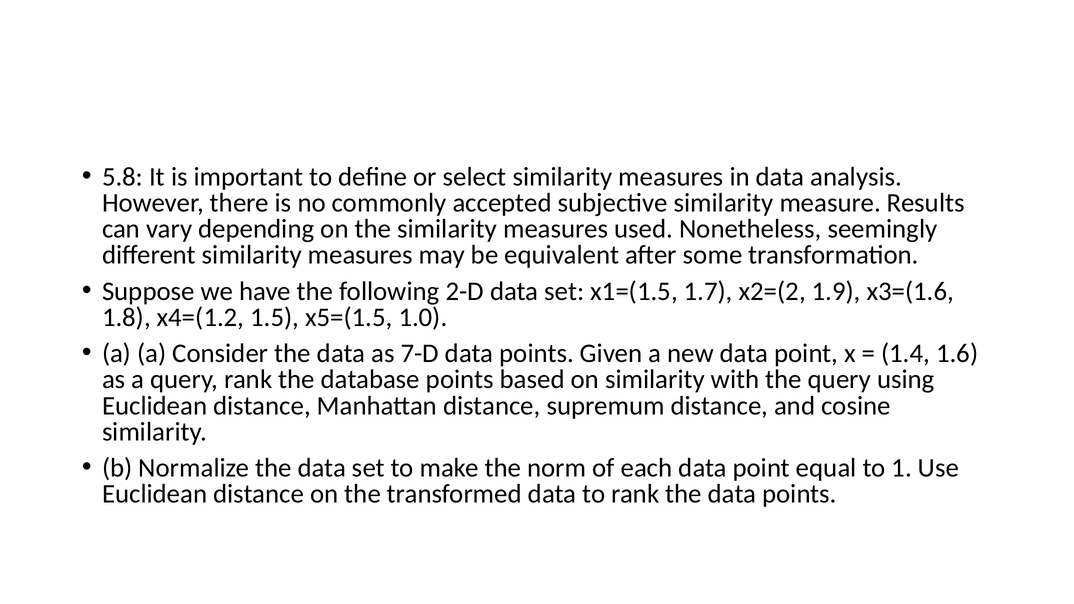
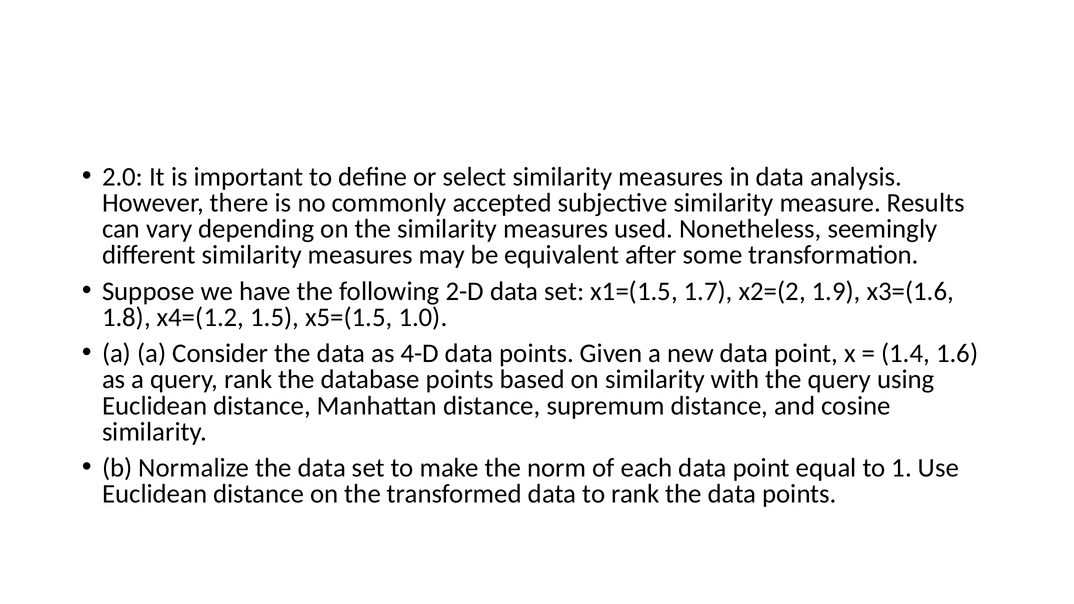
5.8: 5.8 -> 2.0 (123, 177)
7-D: 7-D -> 4-D (420, 354)
